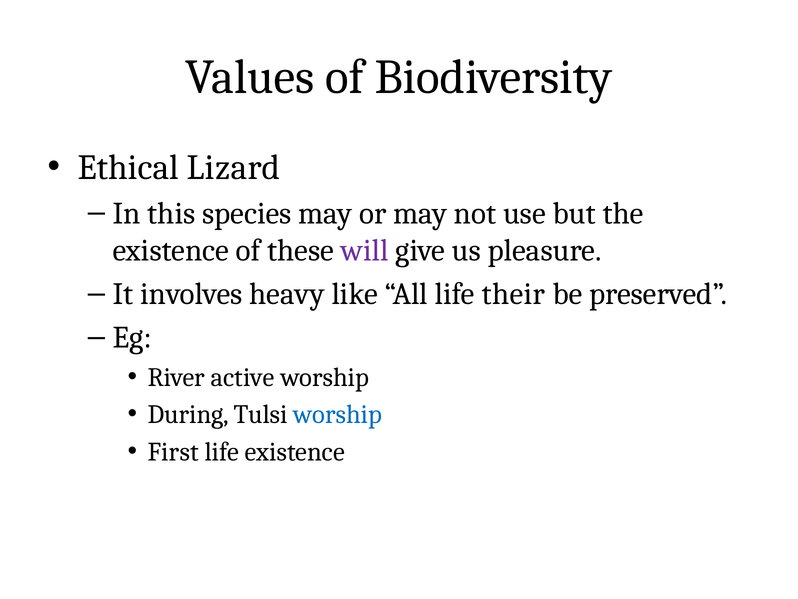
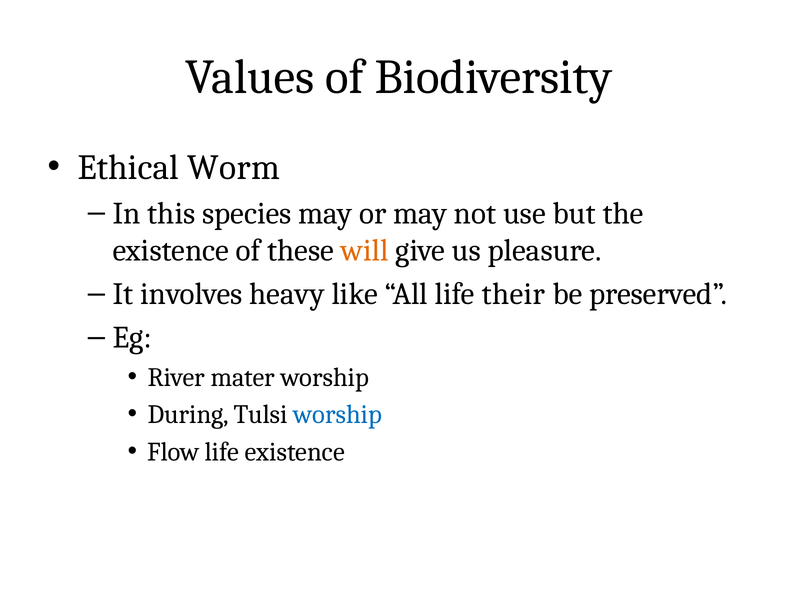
Lizard: Lizard -> Worm (234, 167)
will colour: purple -> orange (365, 250)
active: active -> mater (243, 377)
First: First -> Flow (173, 452)
